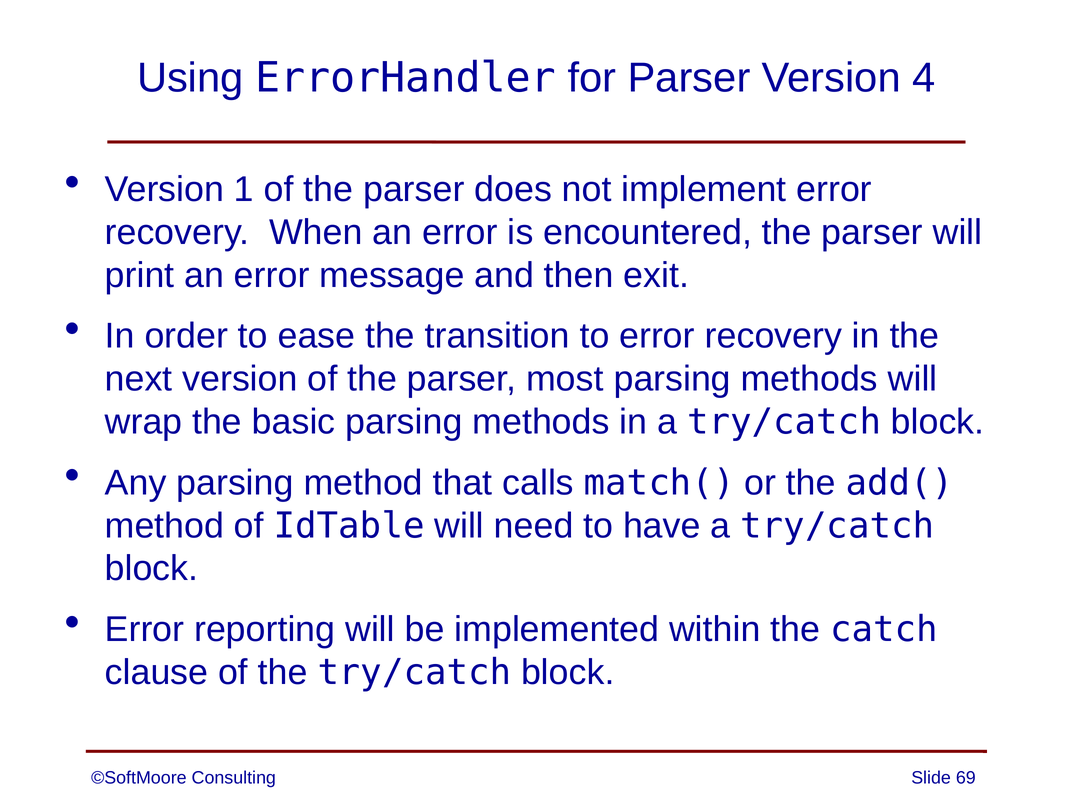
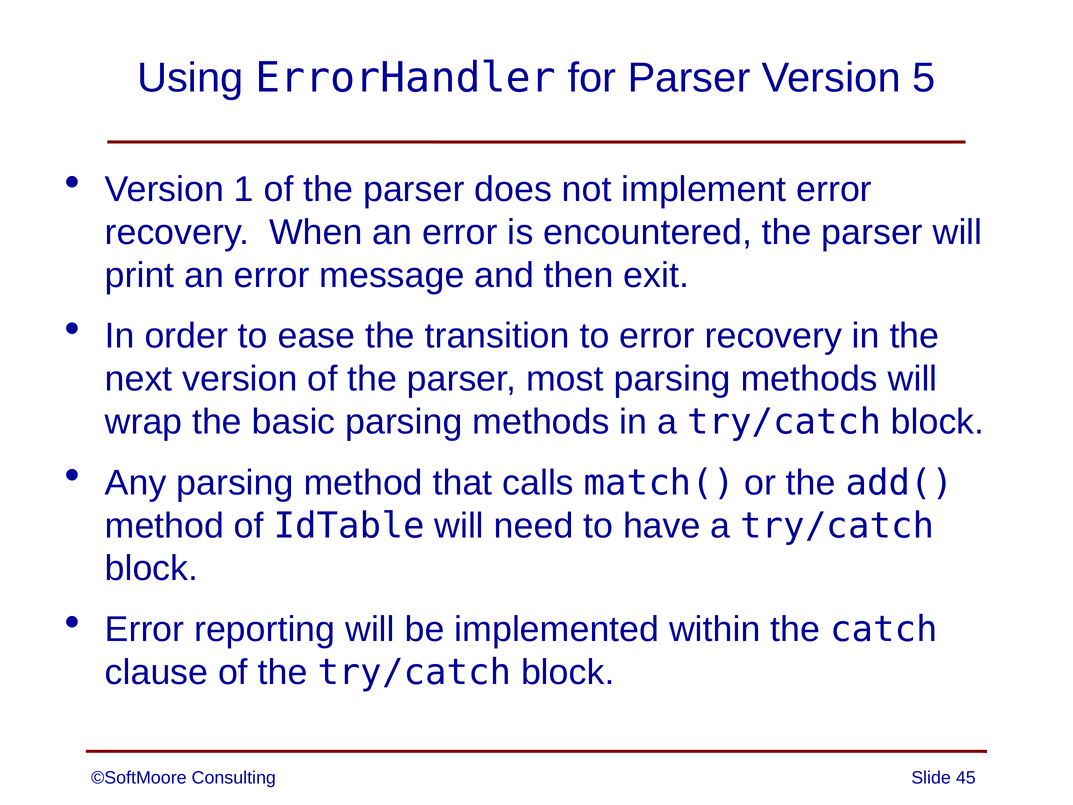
4: 4 -> 5 (924, 78)
69: 69 -> 45 (966, 777)
